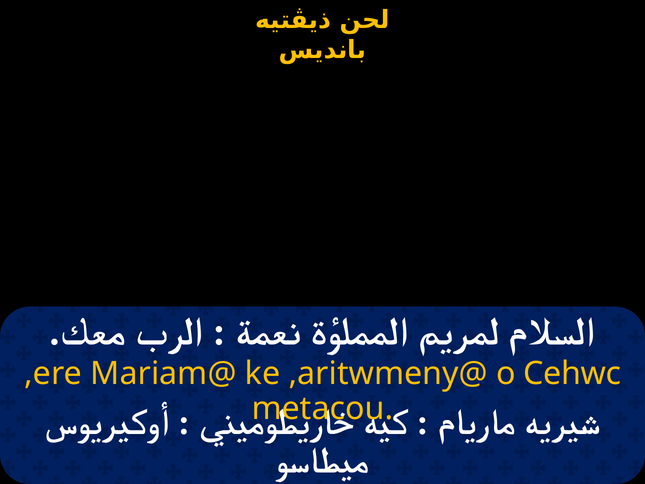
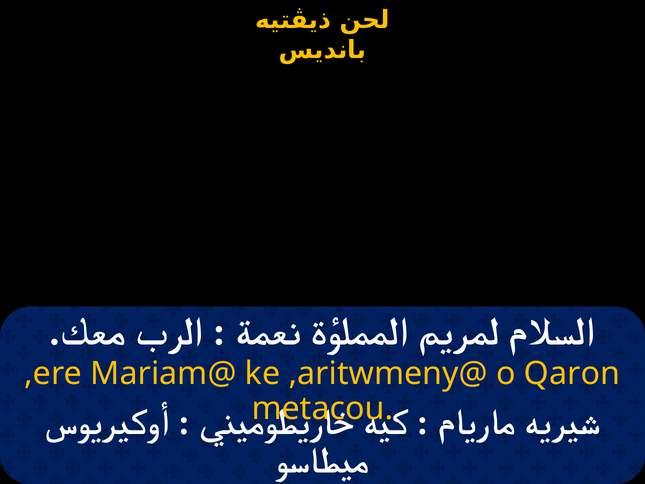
Cehwc: Cehwc -> Qaron (572, 373)
